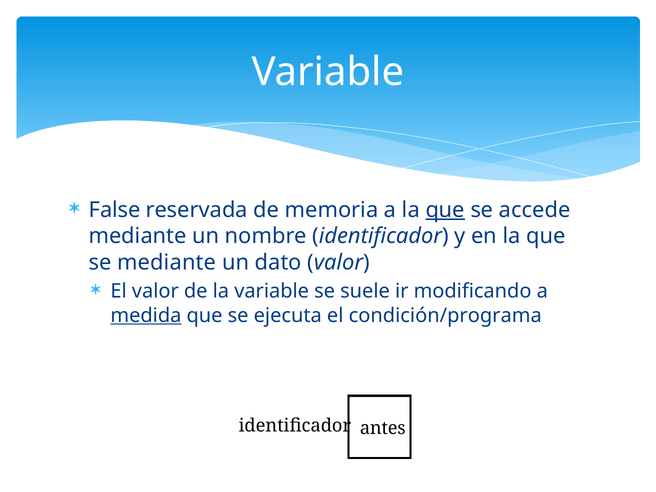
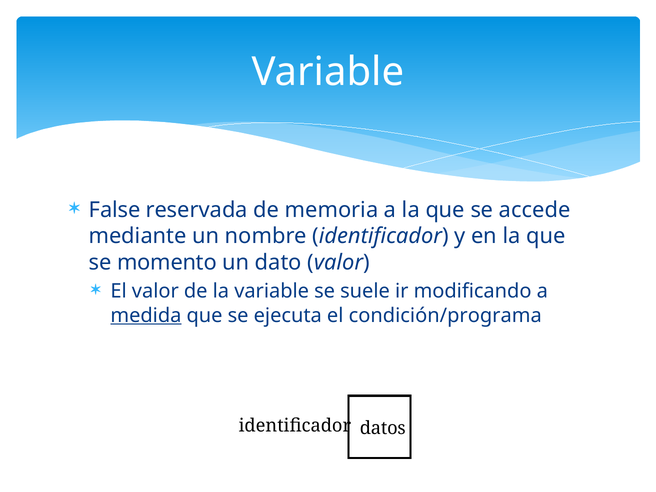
que underline: present -> none (445, 210)
se mediante: mediante -> momento (167, 262)
antes: antes -> datos (383, 428)
